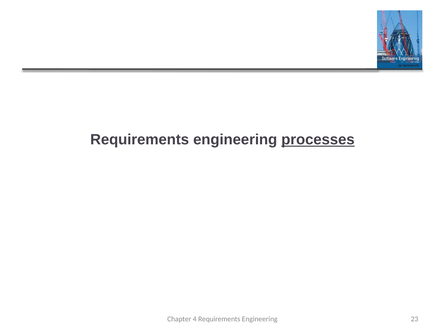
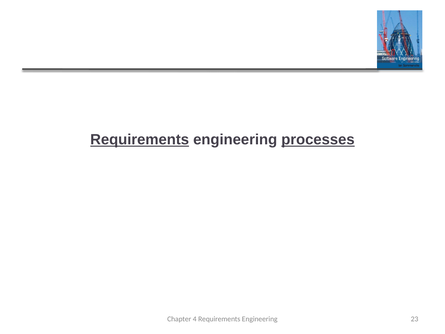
Requirements underline: none -> present (140, 140)
